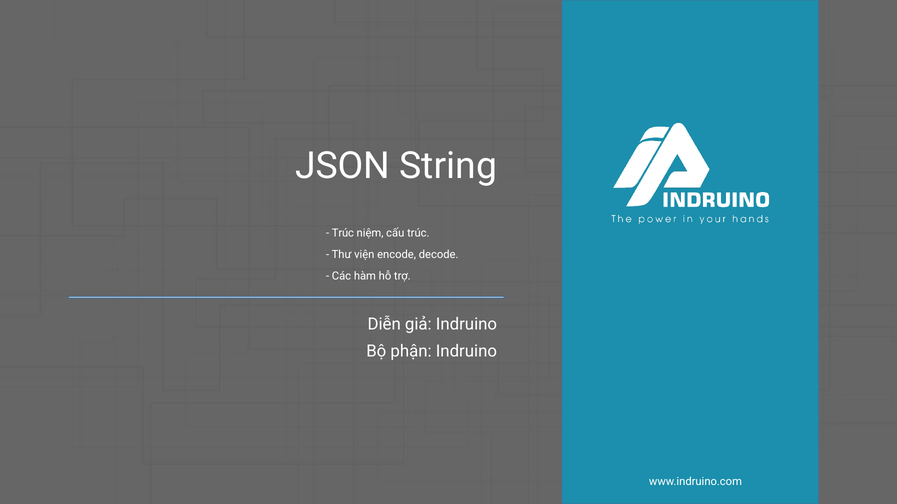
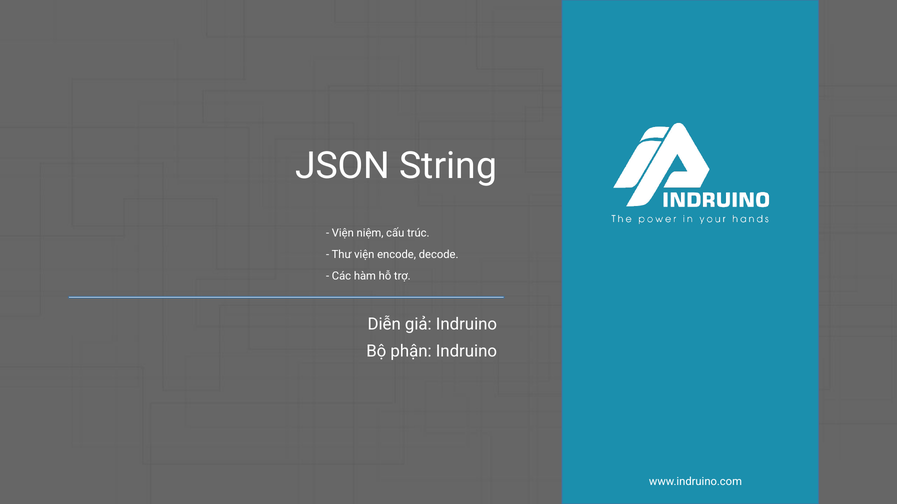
Trúc: Trúc -> Viện (343, 233)
